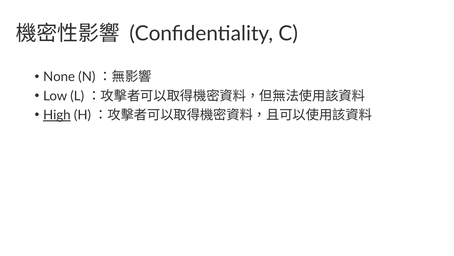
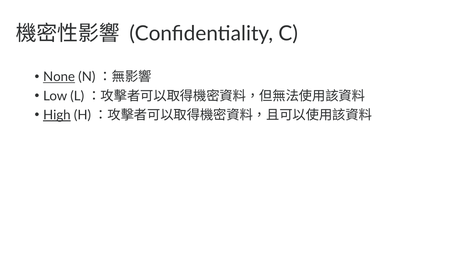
None underline: none -> present (59, 77)
